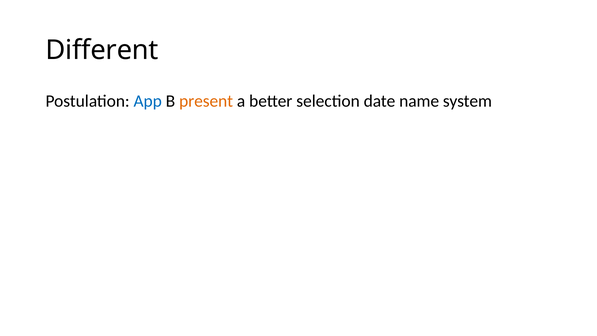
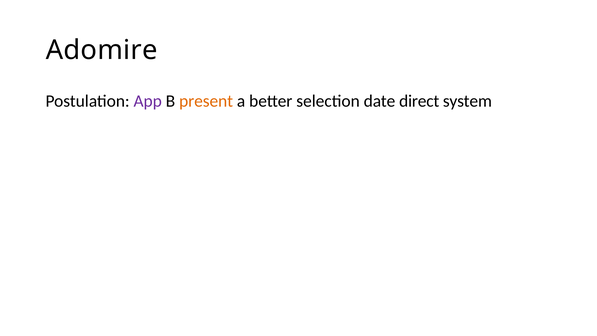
Different: Different -> Adomire (102, 50)
App colour: blue -> purple (148, 101)
name: name -> direct (419, 101)
